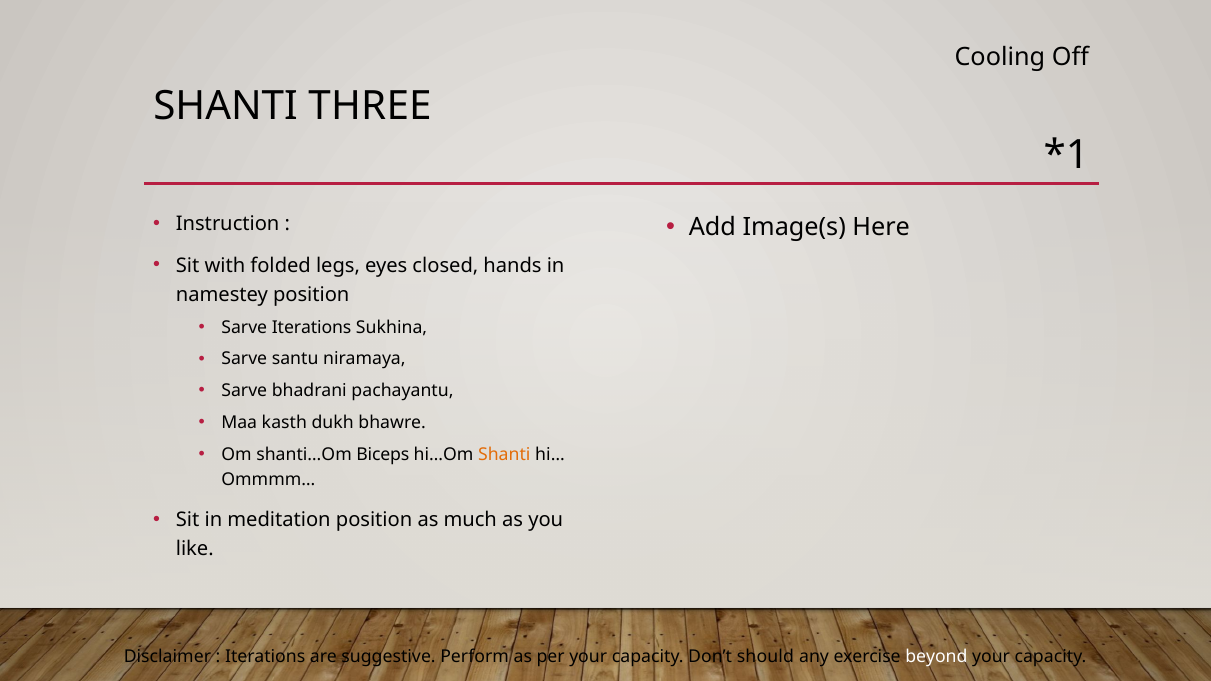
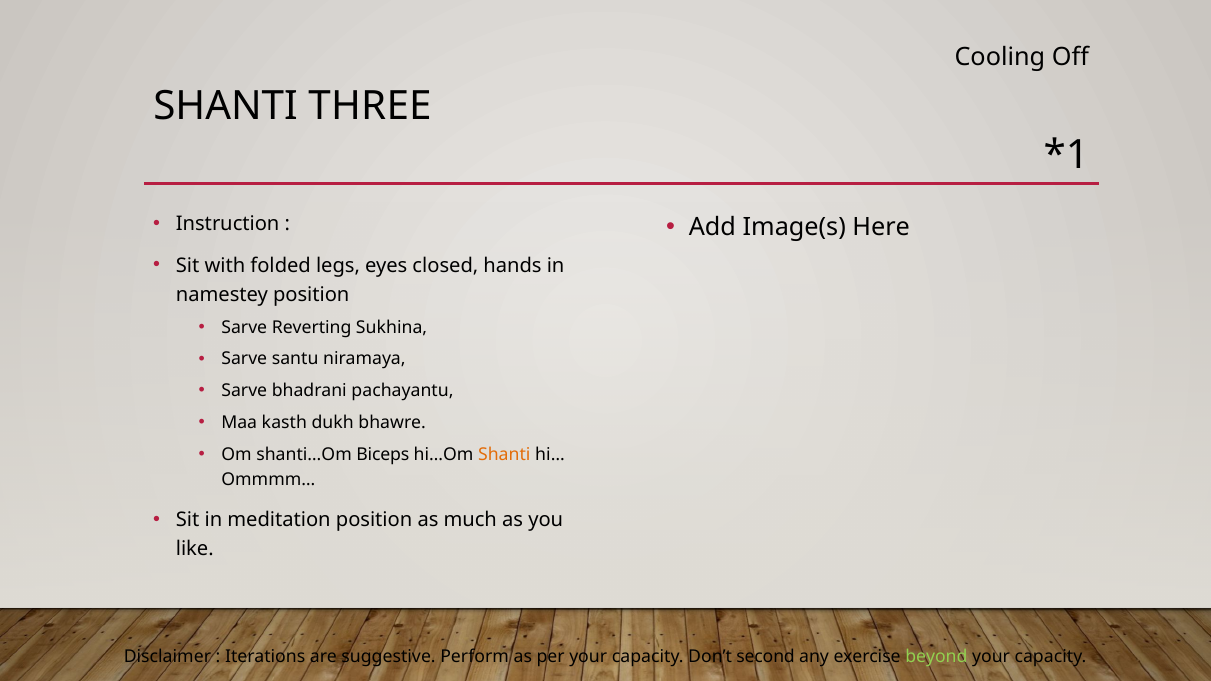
Sarve Iterations: Iterations -> Reverting (312, 328)
should: should -> second (766, 657)
beyond colour: white -> light green (936, 657)
